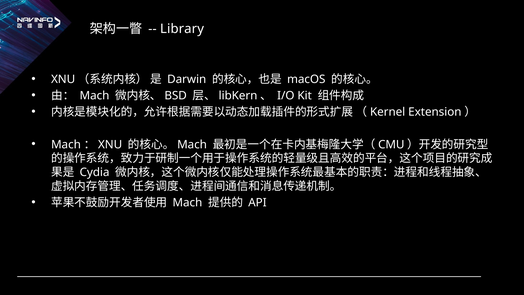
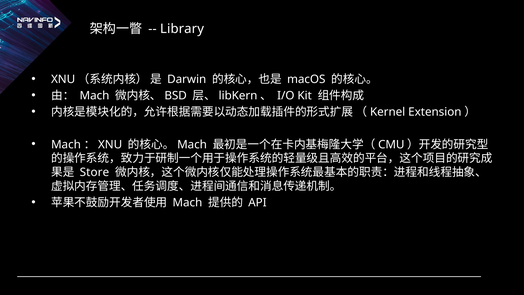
Cydia: Cydia -> Store (94, 172)
